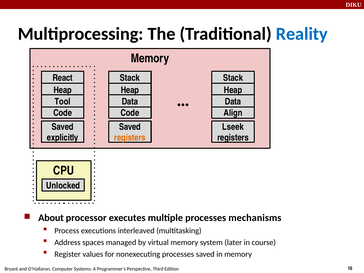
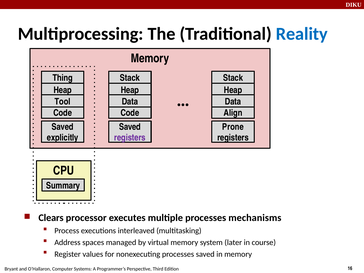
React: React -> Thing (63, 78)
Lseek: Lseek -> Prone (233, 127)
registers colour: orange -> purple (130, 138)
Unlocked: Unlocked -> Summary (63, 186)
About: About -> Clears (51, 218)
